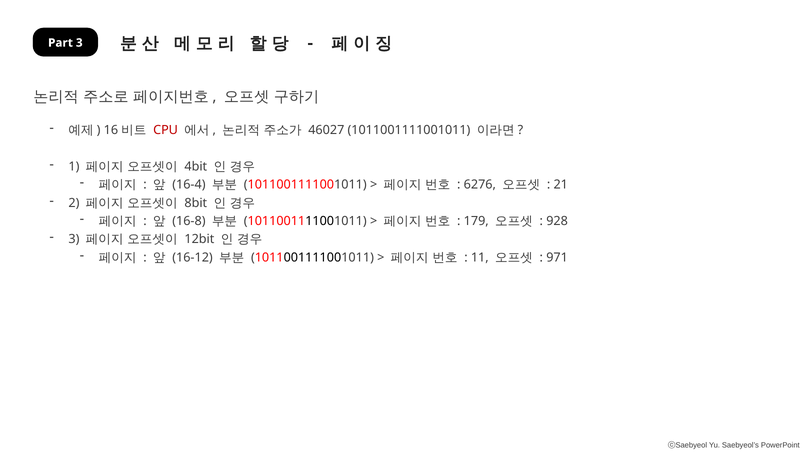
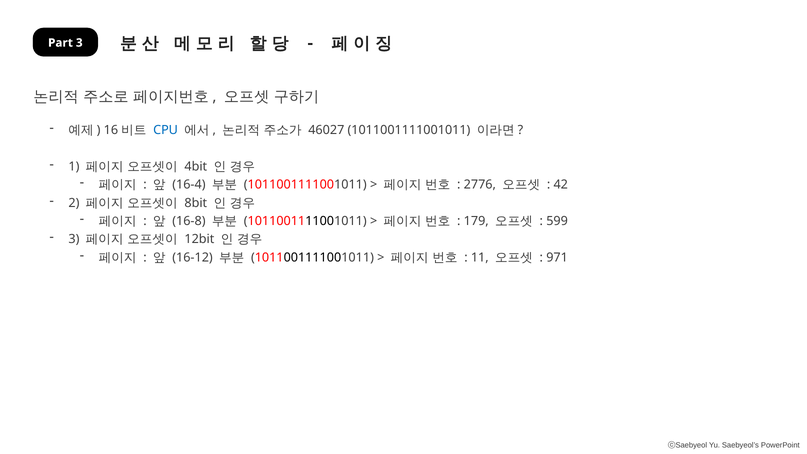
CPU colour: red -> blue (166, 130)
6276: 6276 -> 2776 (480, 185)
21: 21 -> 42 (561, 185)
928: 928 -> 599 (557, 221)
